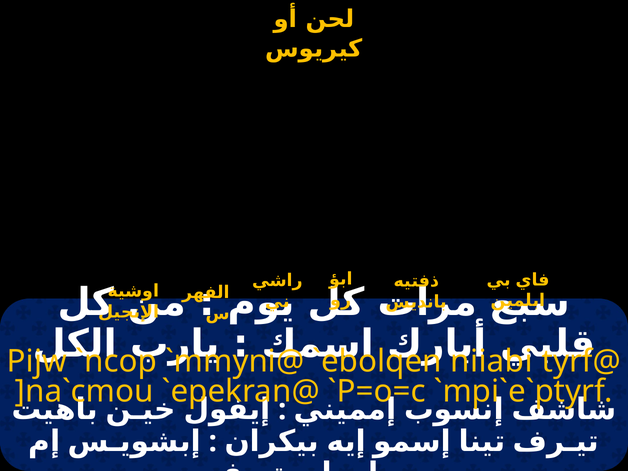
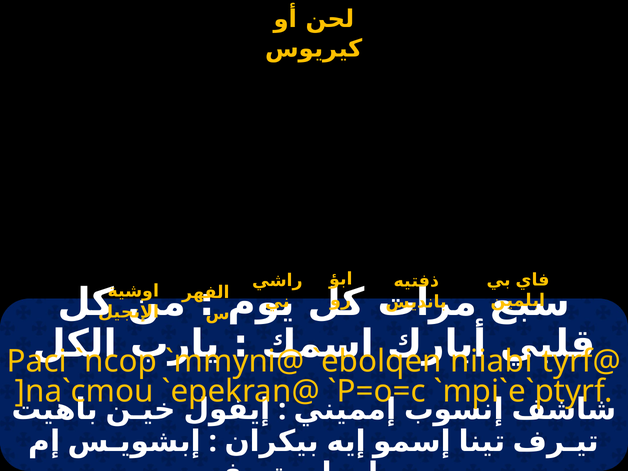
Pijw: Pijw -> Paci (37, 361)
